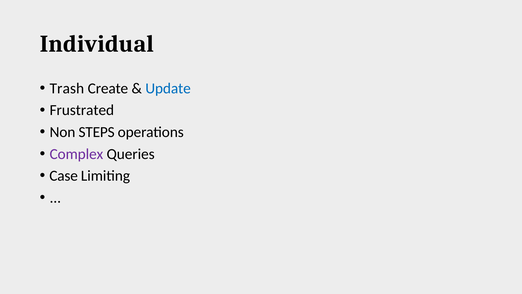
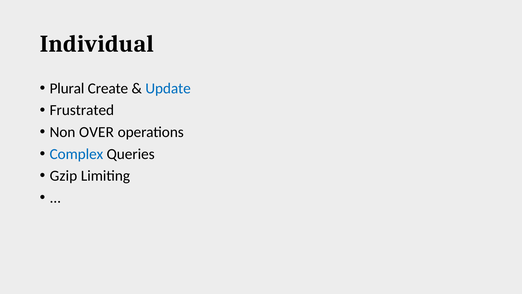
Trash: Trash -> Plural (67, 88)
STEPS: STEPS -> OVER (96, 132)
Complex colour: purple -> blue (76, 154)
Case: Case -> Gzip (63, 176)
